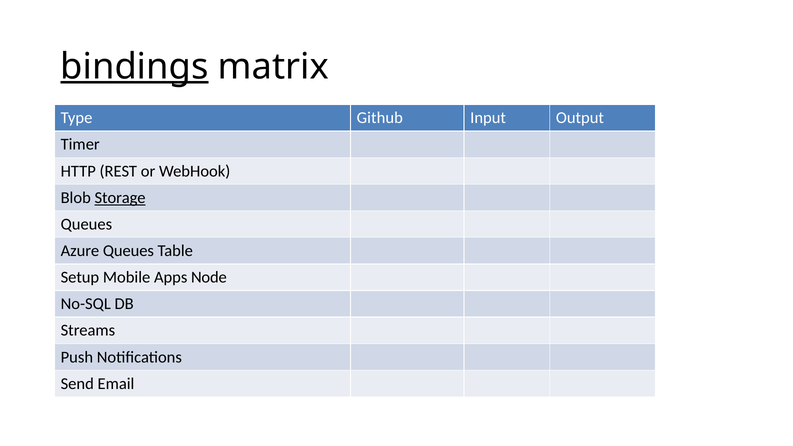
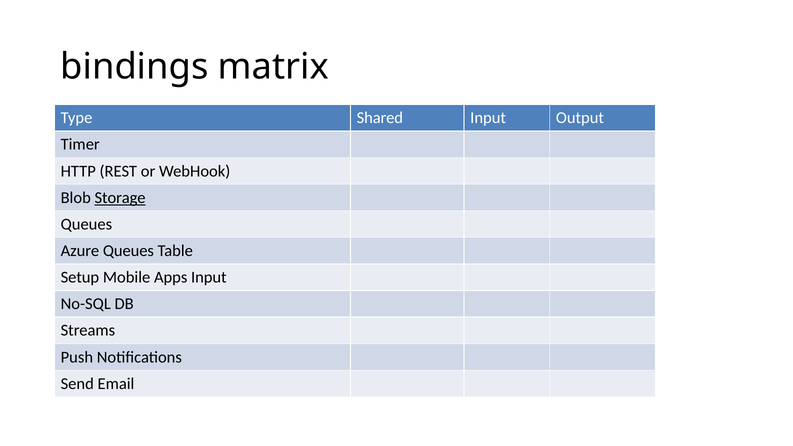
bindings underline: present -> none (134, 67)
Github: Github -> Shared (380, 118)
Apps Node: Node -> Input (209, 277)
